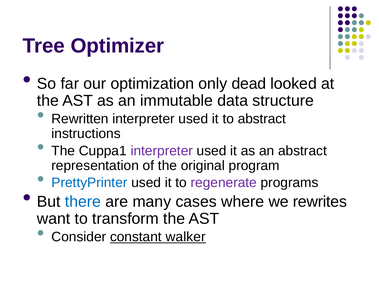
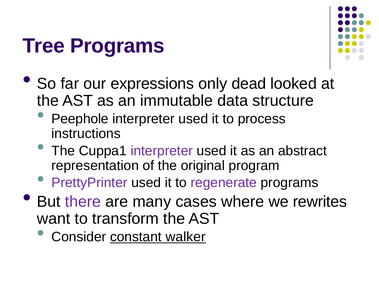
Tree Optimizer: Optimizer -> Programs (117, 46)
optimization: optimization -> expressions (152, 84)
Rewritten: Rewritten -> Peephole (80, 119)
to abstract: abstract -> process (262, 119)
PrettyPrinter colour: blue -> purple (89, 183)
there colour: blue -> purple (83, 202)
